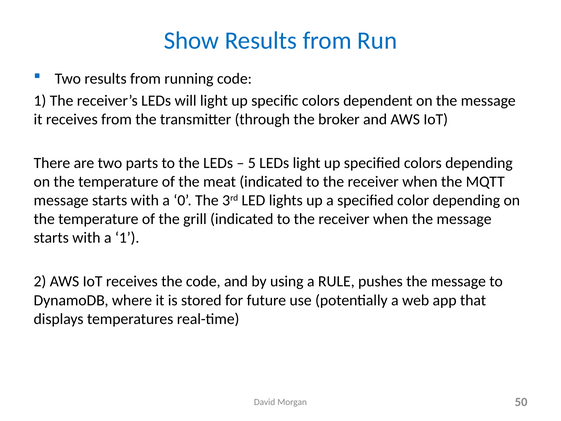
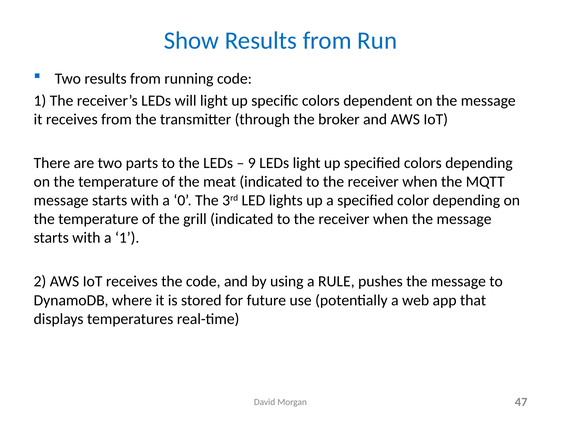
5: 5 -> 9 (252, 163)
50: 50 -> 47 (521, 402)
